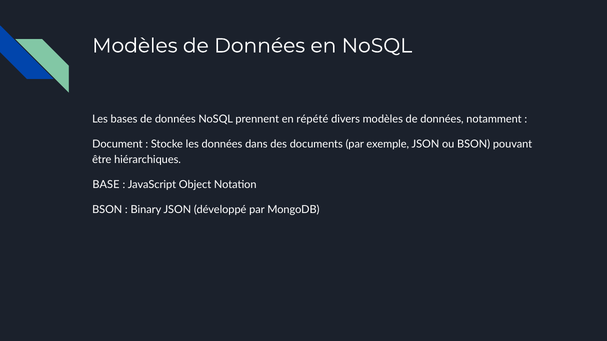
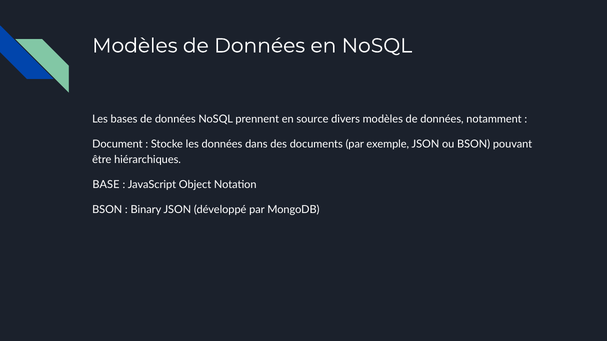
répété: répété -> source (312, 119)
